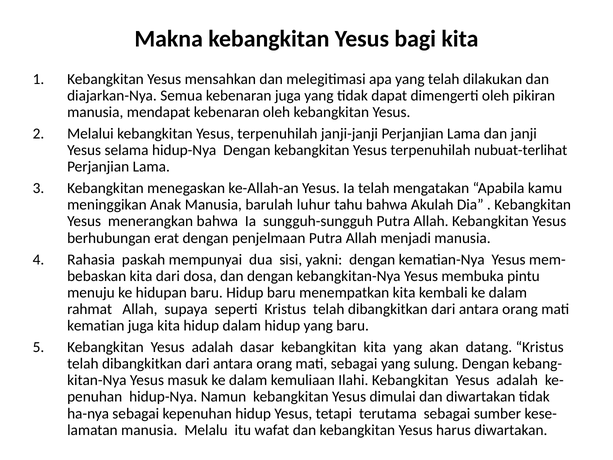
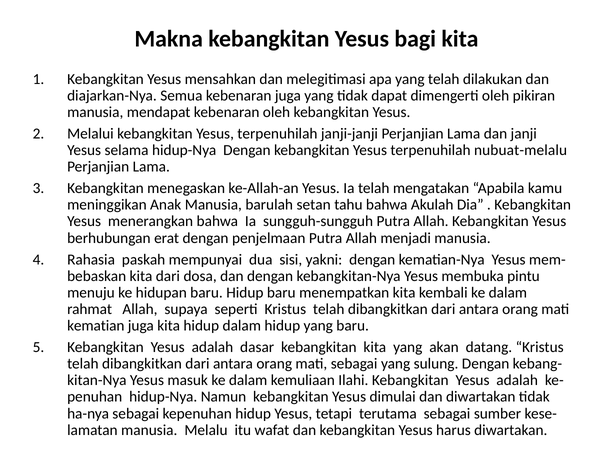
nubuat-terlihat: nubuat-terlihat -> nubuat-melalu (521, 150)
luhur: luhur -> setan (314, 205)
